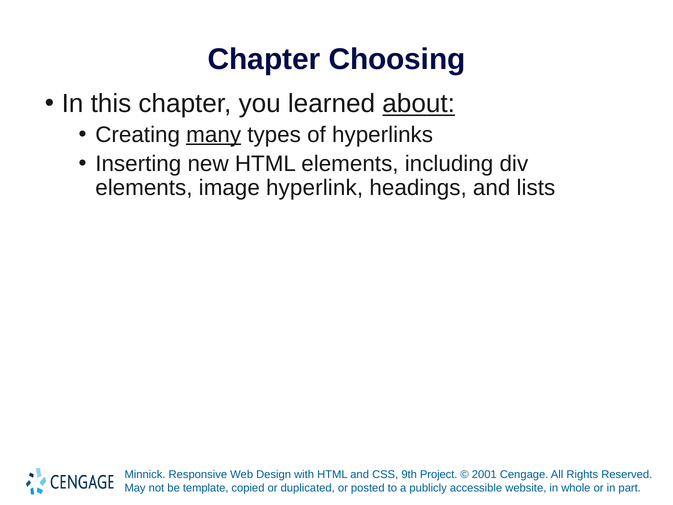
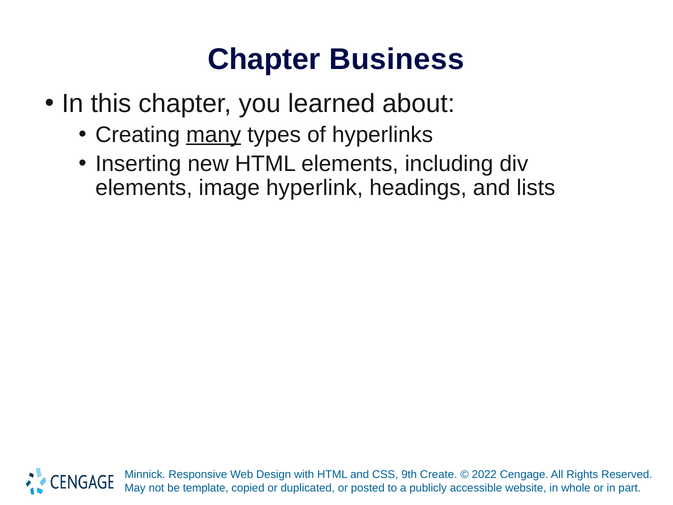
Choosing: Choosing -> Business (397, 60)
about underline: present -> none (419, 104)
Project: Project -> Create (439, 474)
2001: 2001 -> 2022 (484, 474)
